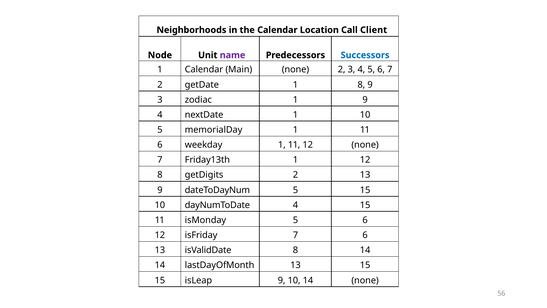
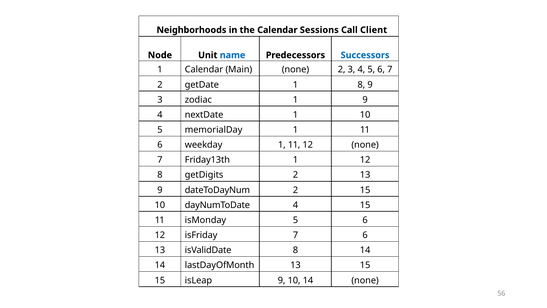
Location: Location -> Sessions (319, 30)
name colour: purple -> blue (233, 55)
dateToDayNum 5: 5 -> 2 (295, 190)
